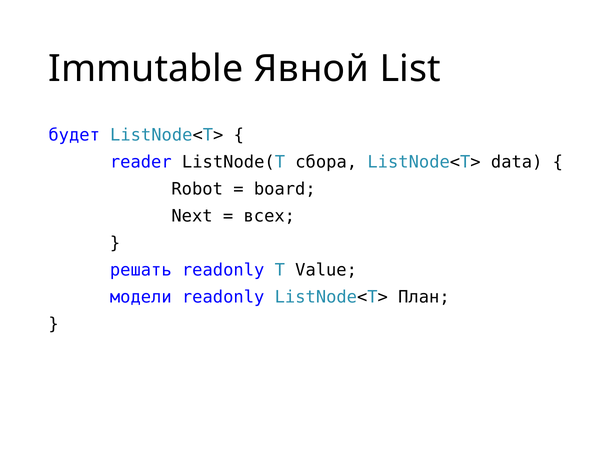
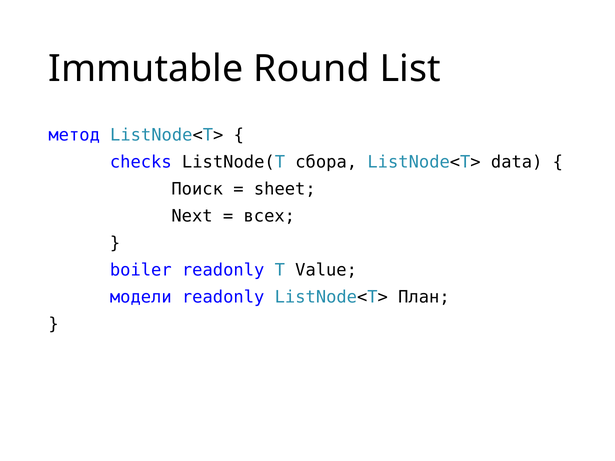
Явной: Явной -> Round (311, 69)
будет: будет -> метод (74, 135)
reader: reader -> checks (141, 162)
Robot: Robot -> Поиск (197, 189)
board: board -> sheet (285, 189)
решать: решать -> boiler (141, 270)
